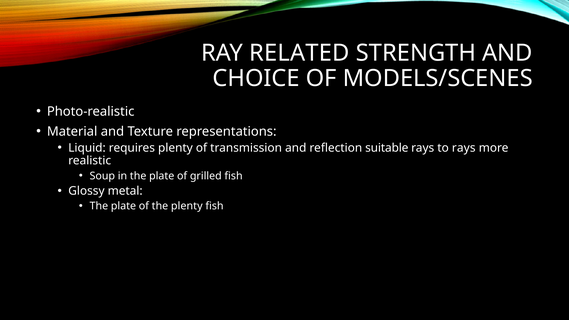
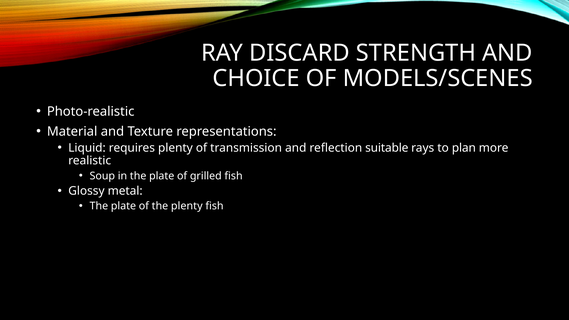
RELATED: RELATED -> DISCARD (299, 53)
to rays: rays -> plan (464, 148)
